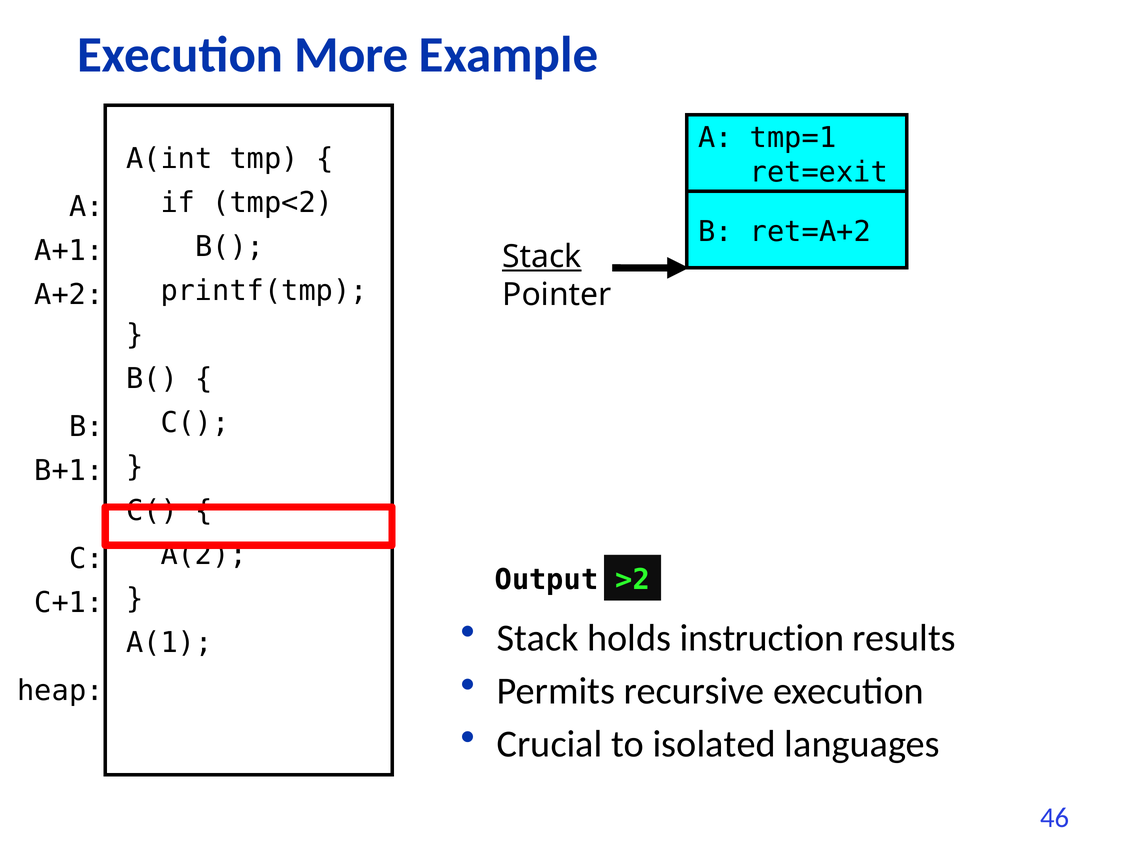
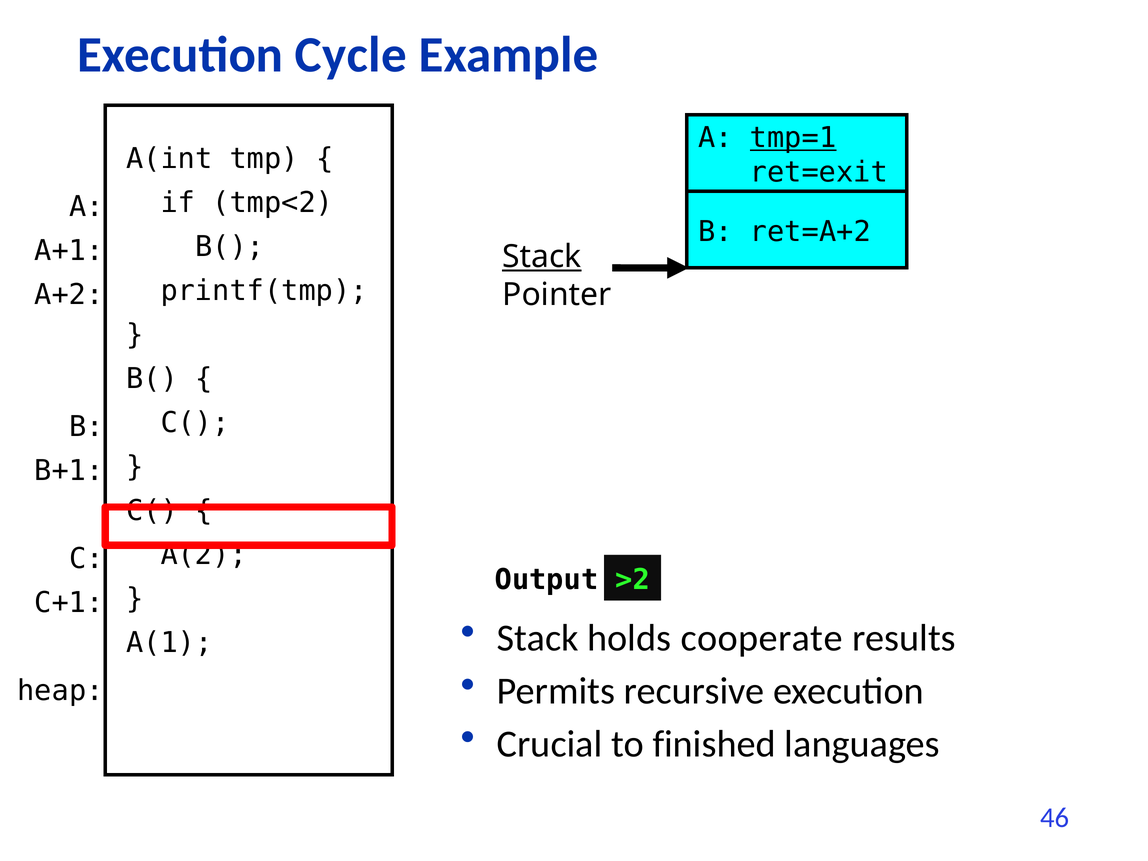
More: More -> Cycle (351, 55)
tmp=1 underline: none -> present (793, 138)
instruction: instruction -> cooperate (762, 638)
isolated: isolated -> finished (714, 744)
